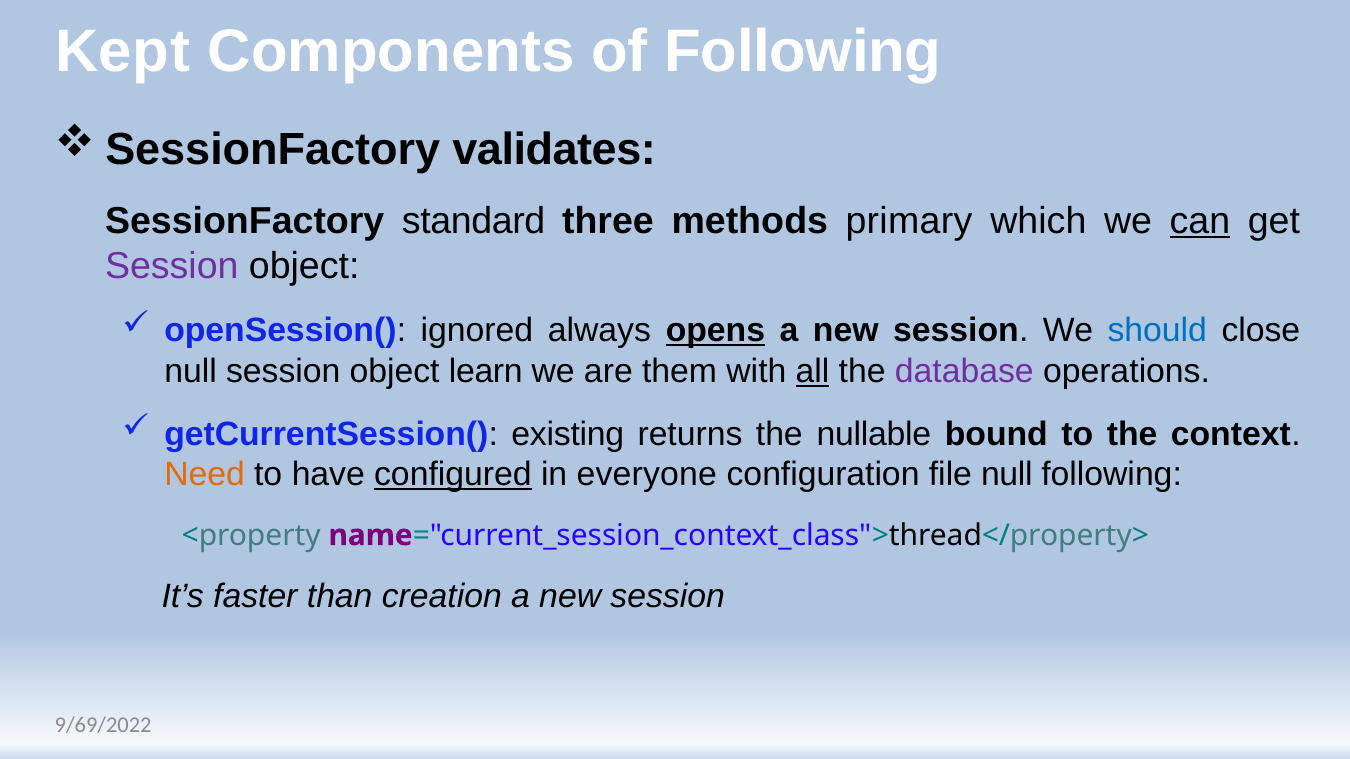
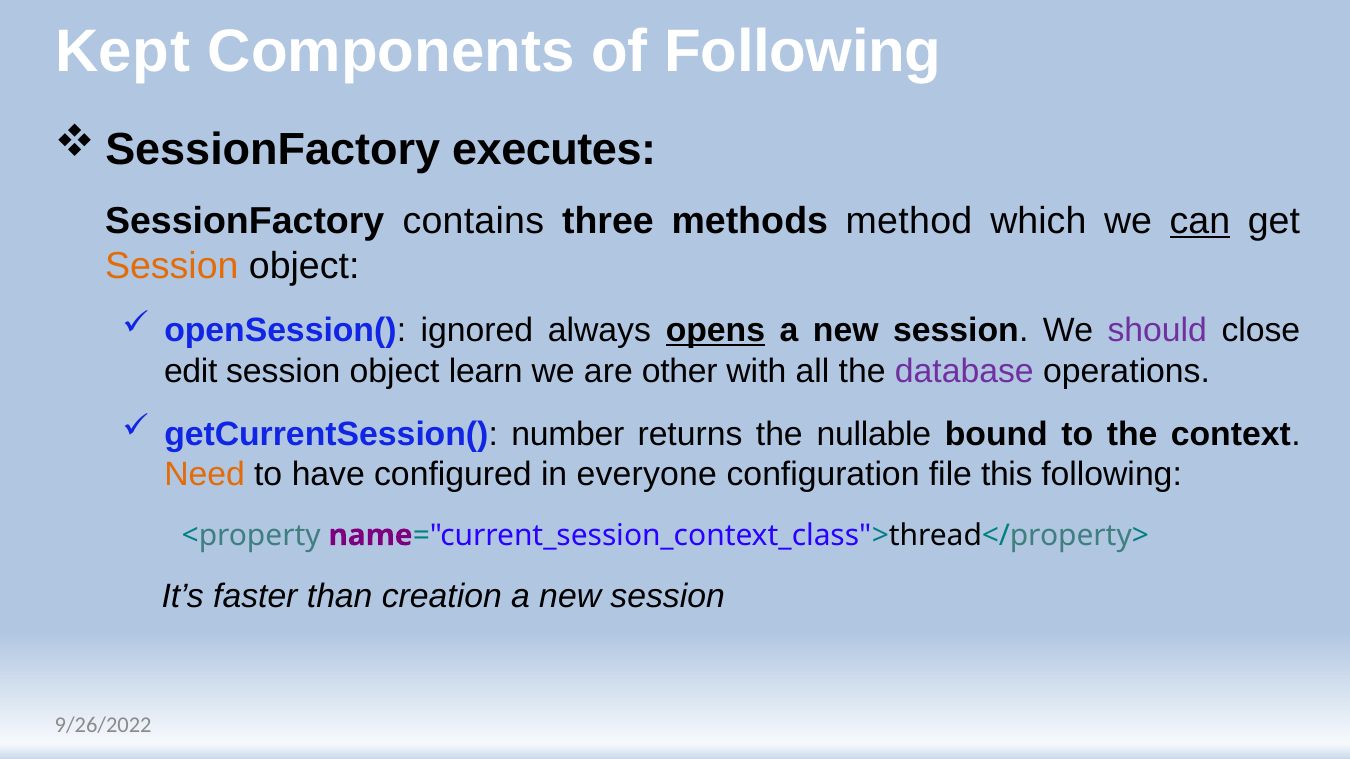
validates: validates -> executes (554, 149)
standard: standard -> contains (473, 221)
primary: primary -> method (909, 221)
Session colour: purple -> orange (172, 266)
should colour: blue -> purple (1157, 331)
null: null -> edit (191, 371)
them: them -> other (680, 371)
all underline: present -> none (812, 371)
existing: existing -> number (568, 435)
configured underline: present -> none (453, 475)
file null: null -> this (1007, 475)
9/69/2022: 9/69/2022 -> 9/26/2022 (103, 726)
